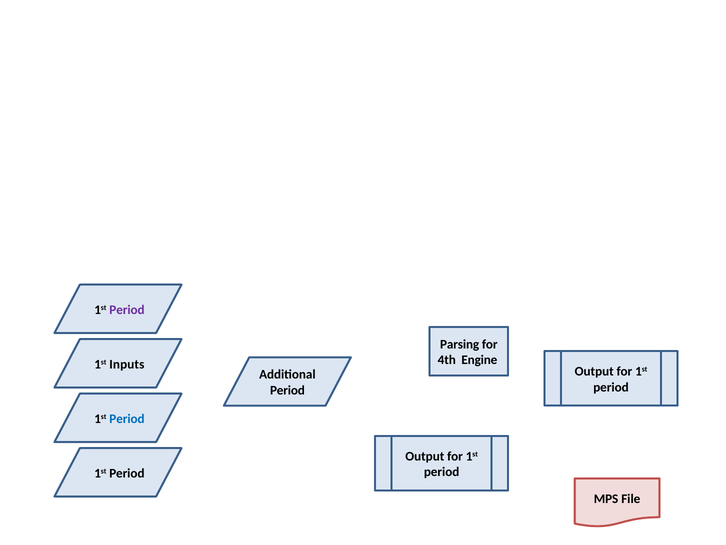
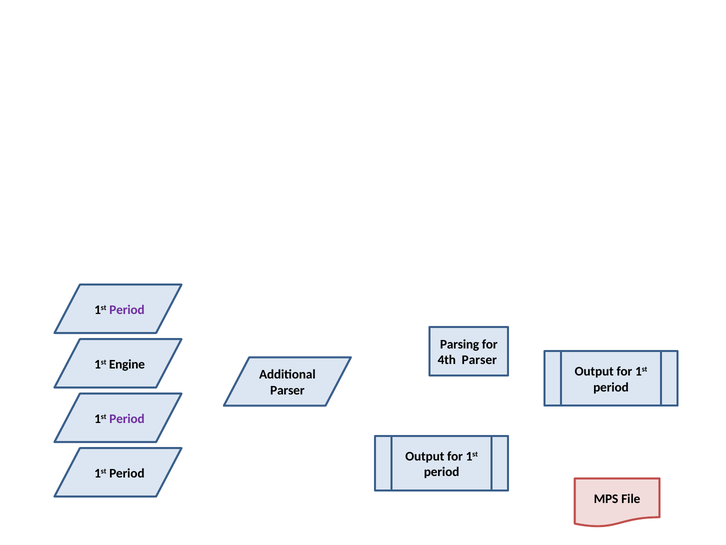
4th Engine: Engine -> Parser (479, 360)
Inputs: Inputs -> Engine (127, 364)
Period: Period -> Parser (287, 390)
Period colour: blue -> purple (127, 418)
